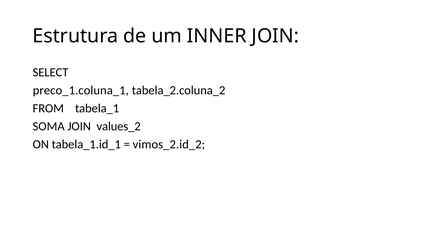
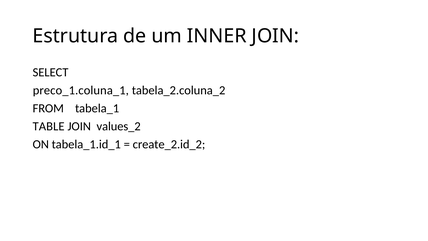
SOMA: SOMA -> TABLE (49, 126)
vimos_2.id_2: vimos_2.id_2 -> create_2.id_2 (169, 144)
